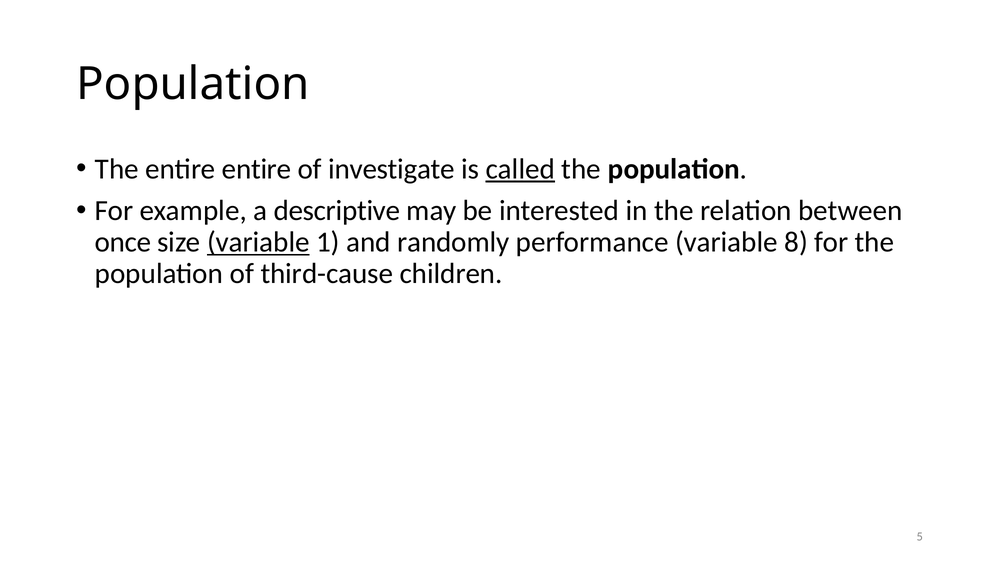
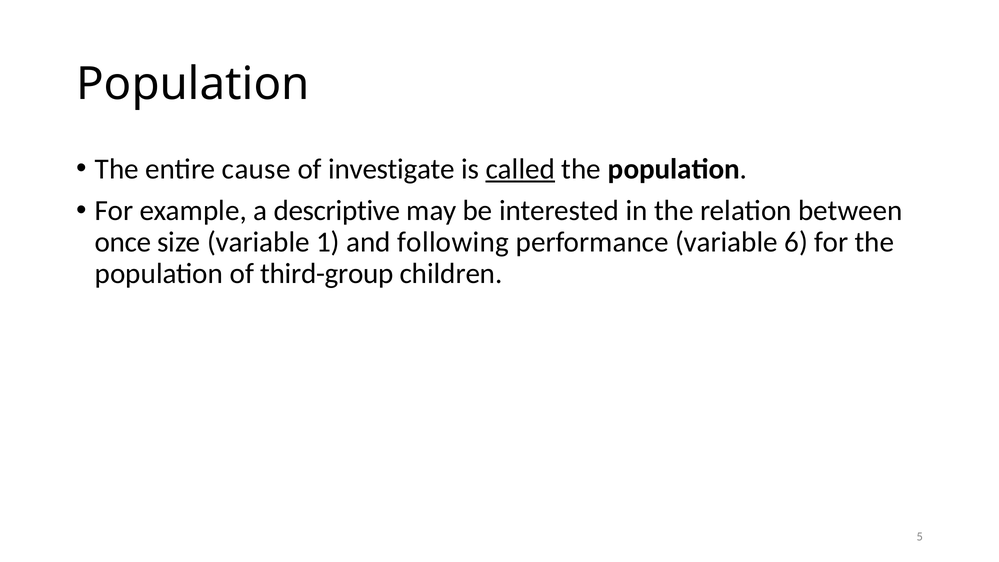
entire entire: entire -> cause (256, 169)
variable underline: present -> none (258, 242)
randomly: randomly -> following (453, 242)
8: 8 -> 6 (796, 242)
third-cause: third-cause -> third-group (327, 274)
